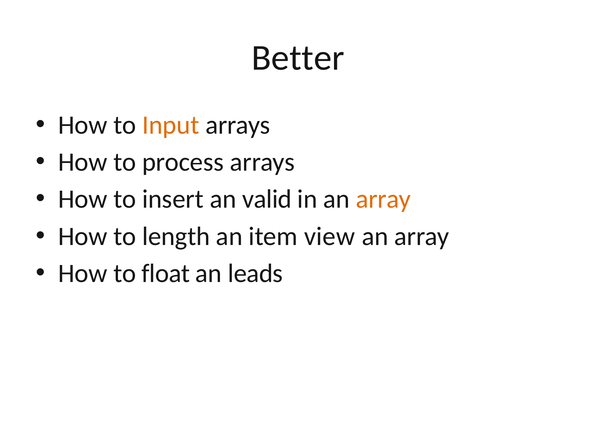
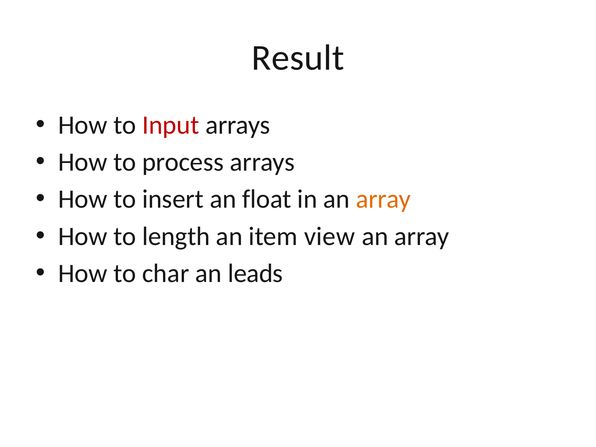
Better: Better -> Result (298, 58)
Input colour: orange -> red (171, 125)
valid: valid -> float (267, 199)
float: float -> char (166, 273)
